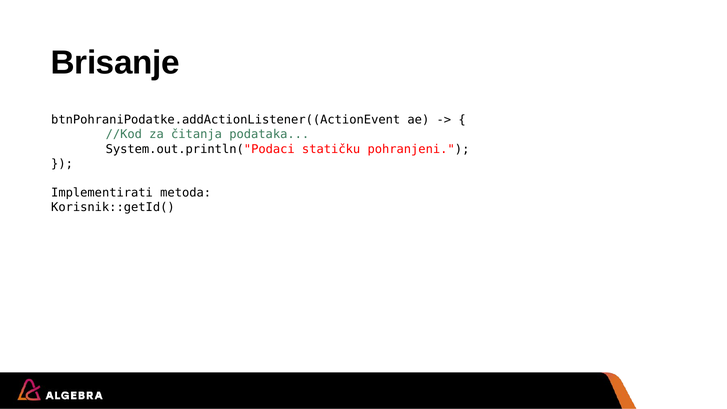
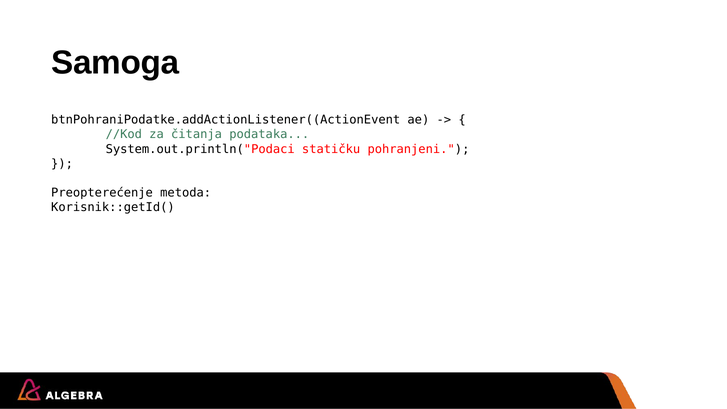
Brisanje: Brisanje -> Samoga (115, 63)
Implementirati: Implementirati -> Preopterećenje (102, 193)
